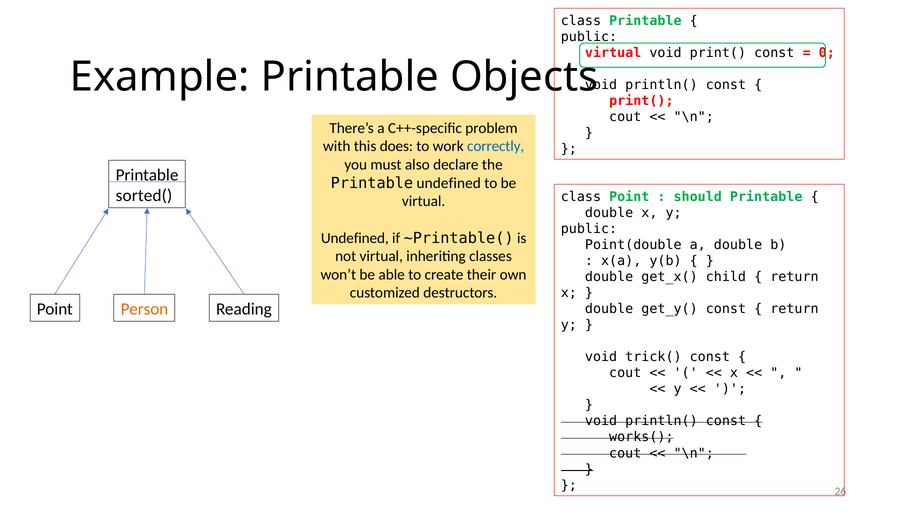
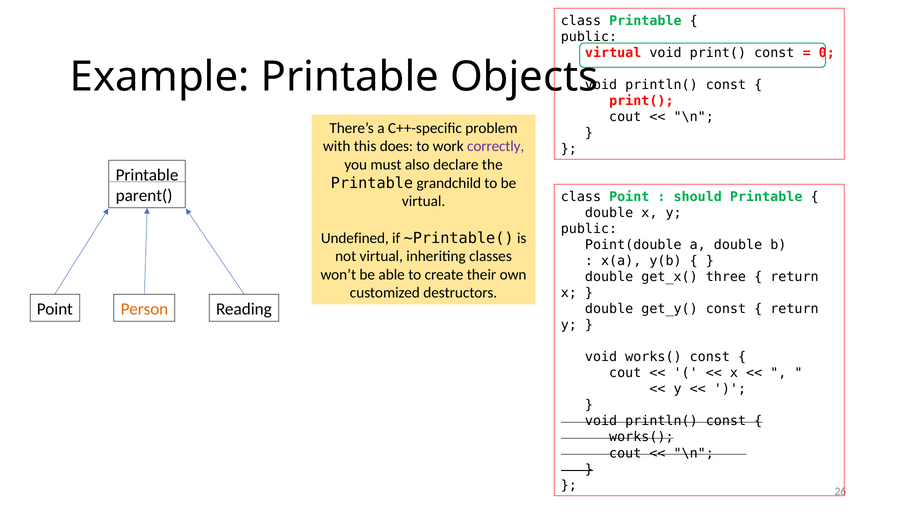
correctly colour: blue -> purple (496, 147)
Printable undefined: undefined -> grandchild (449, 183)
sorted(: sorted( -> parent( (144, 196)
child: child -> three (726, 277)
void trick(: trick( -> works( (653, 357)
